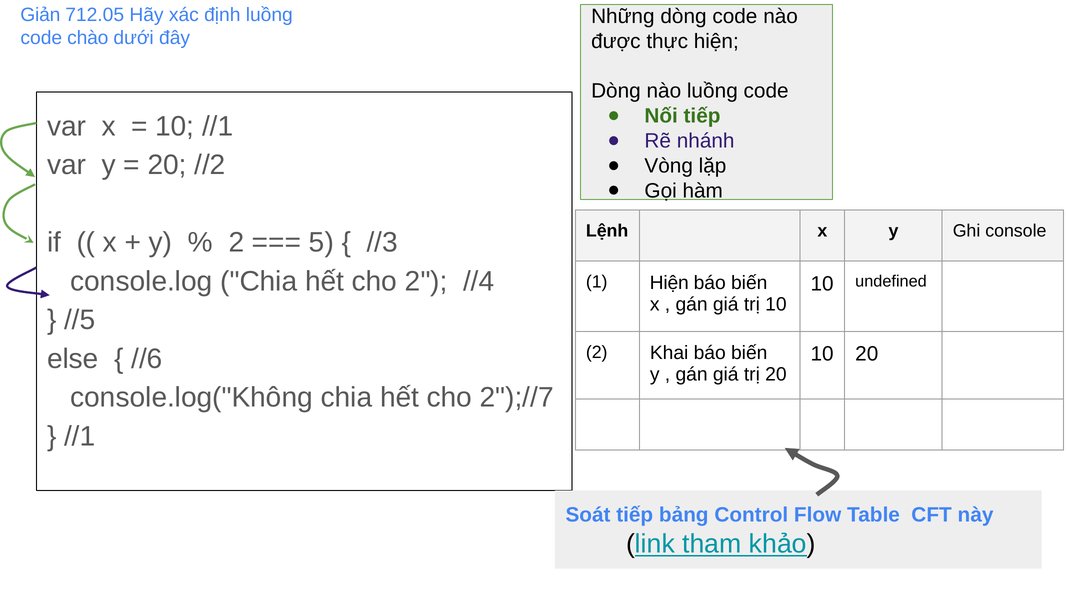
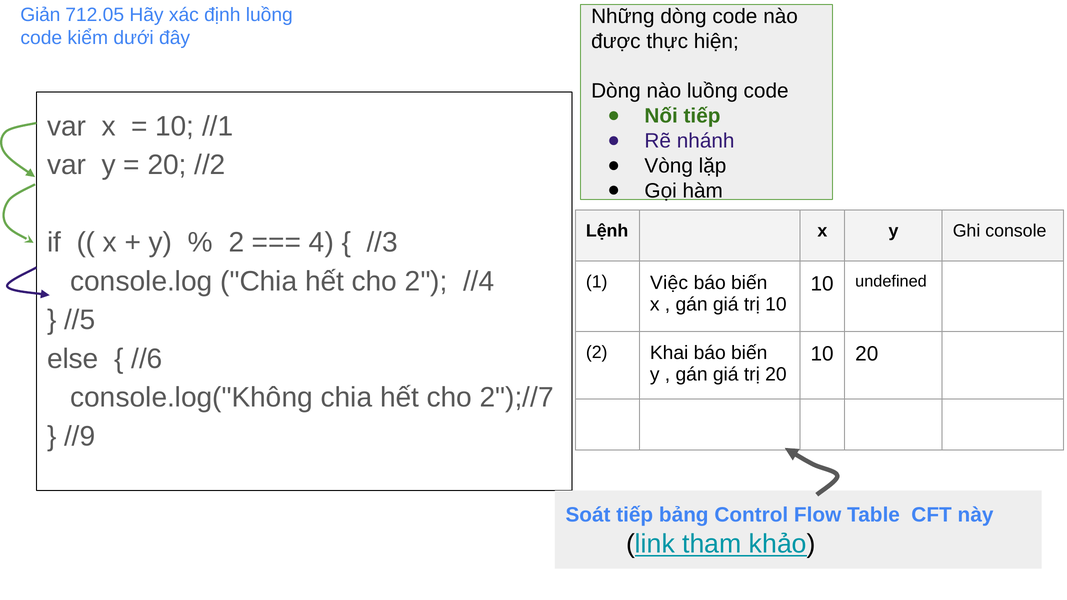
chào: chào -> kiểm (88, 38)
5: 5 -> 4 (321, 243)
1 Hiện: Hiện -> Việc (669, 283)
//1: //1 -> //9 (80, 437)
